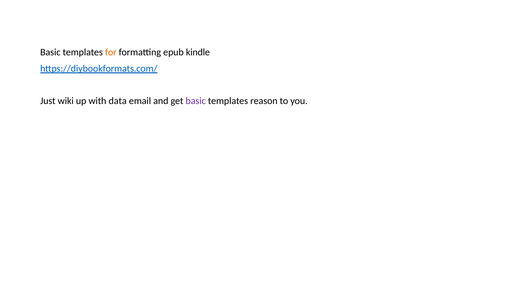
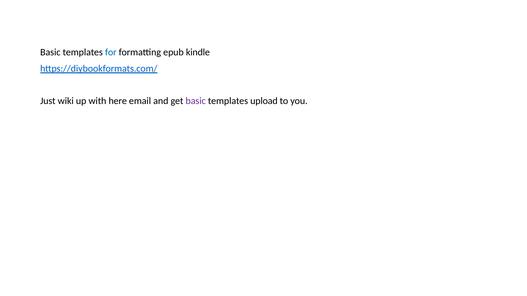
for colour: orange -> blue (111, 52)
data: data -> here (118, 101)
reason: reason -> upload (264, 101)
